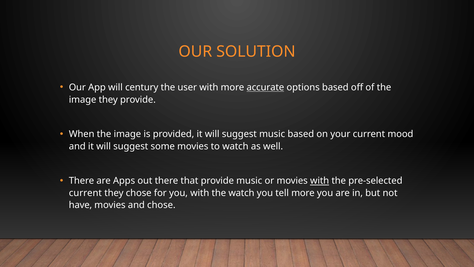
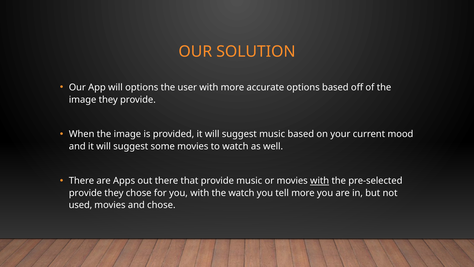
will century: century -> options (142, 87)
accurate underline: present -> none (265, 87)
current: current -> provide (85, 193)
have: have -> used (80, 205)
